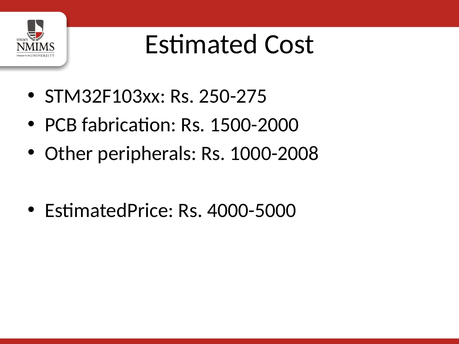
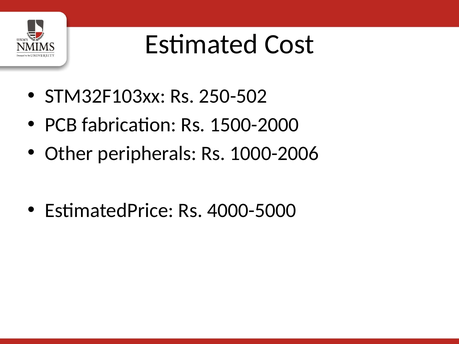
250-275: 250-275 -> 250-502 (233, 96)
1000-2008: 1000-2008 -> 1000-2006 (274, 153)
